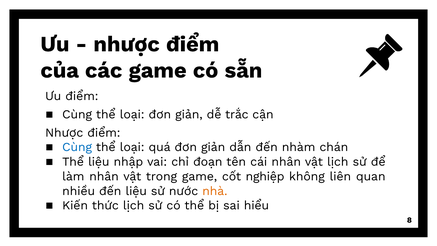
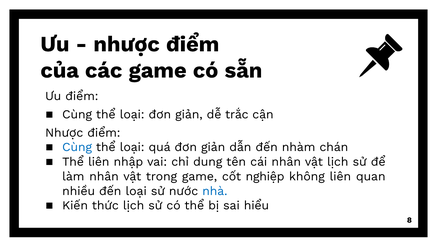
Thể liệu: liệu -> liên (99, 162)
đoạn: đoạn -> dung (208, 162)
đến liệu: liệu -> loại (136, 191)
nhà colour: orange -> blue (215, 191)
